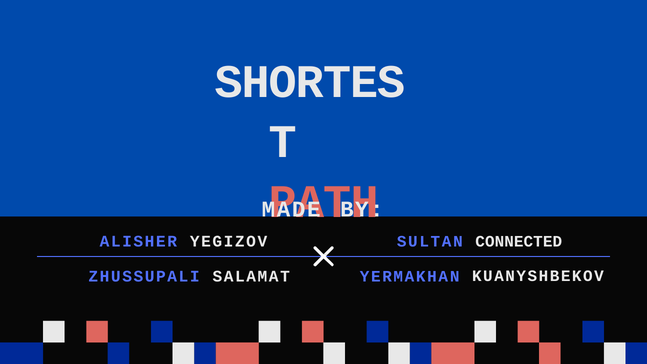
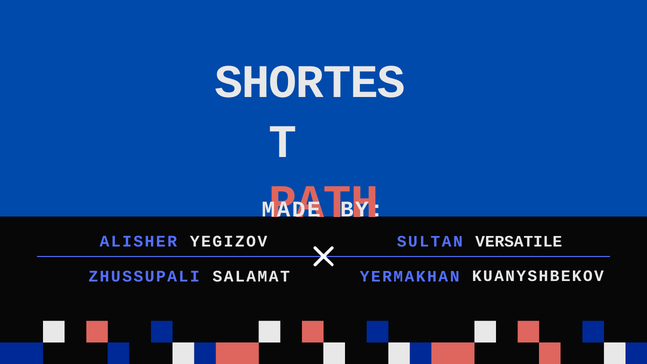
CONNECTED: CONNECTED -> VERSATILE (519, 241)
